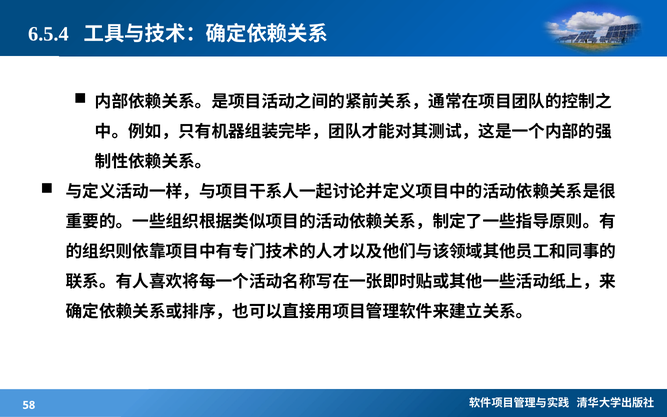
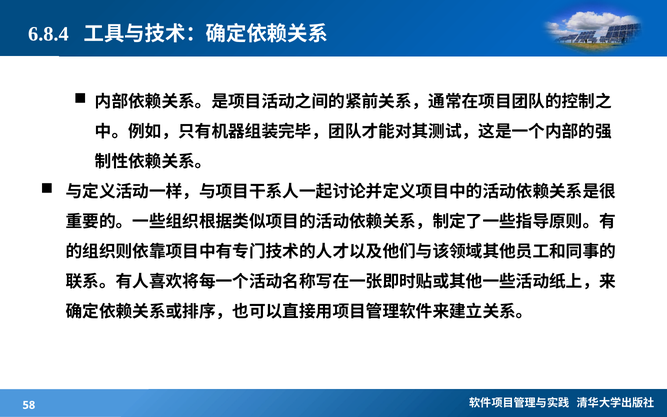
6.5.4: 6.5.4 -> 6.8.4 (48, 34)
